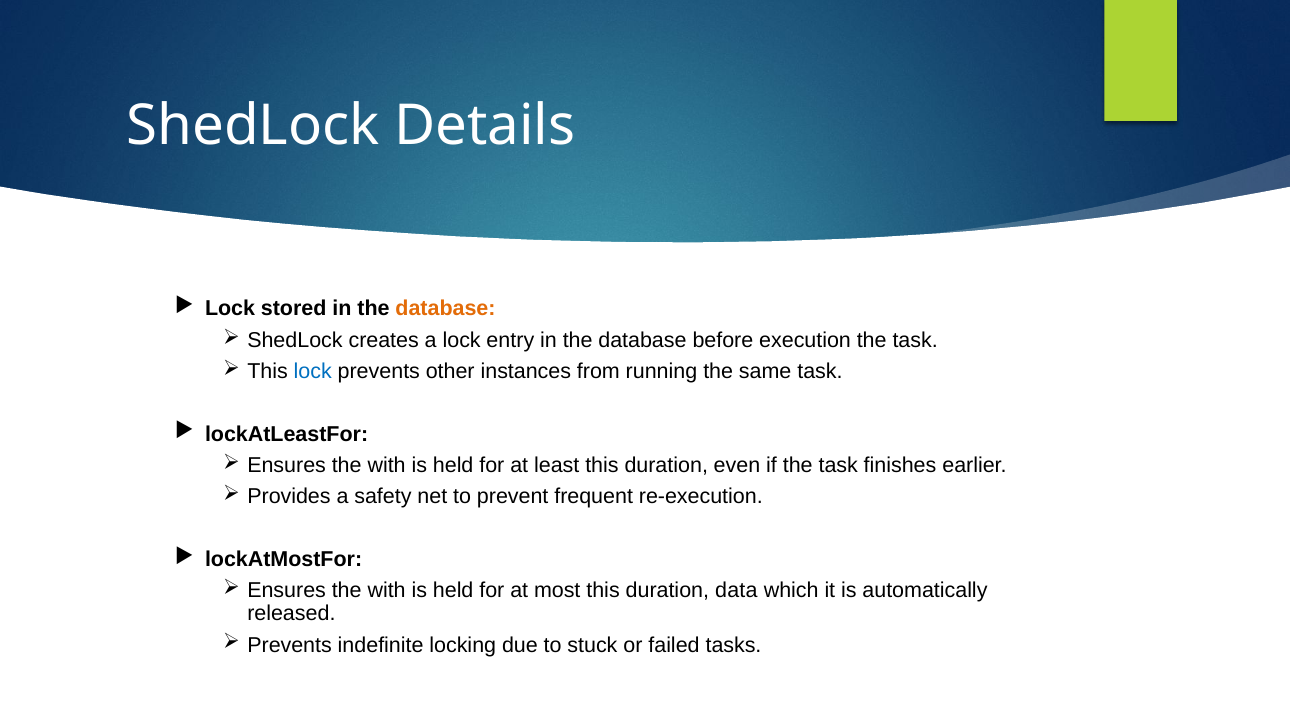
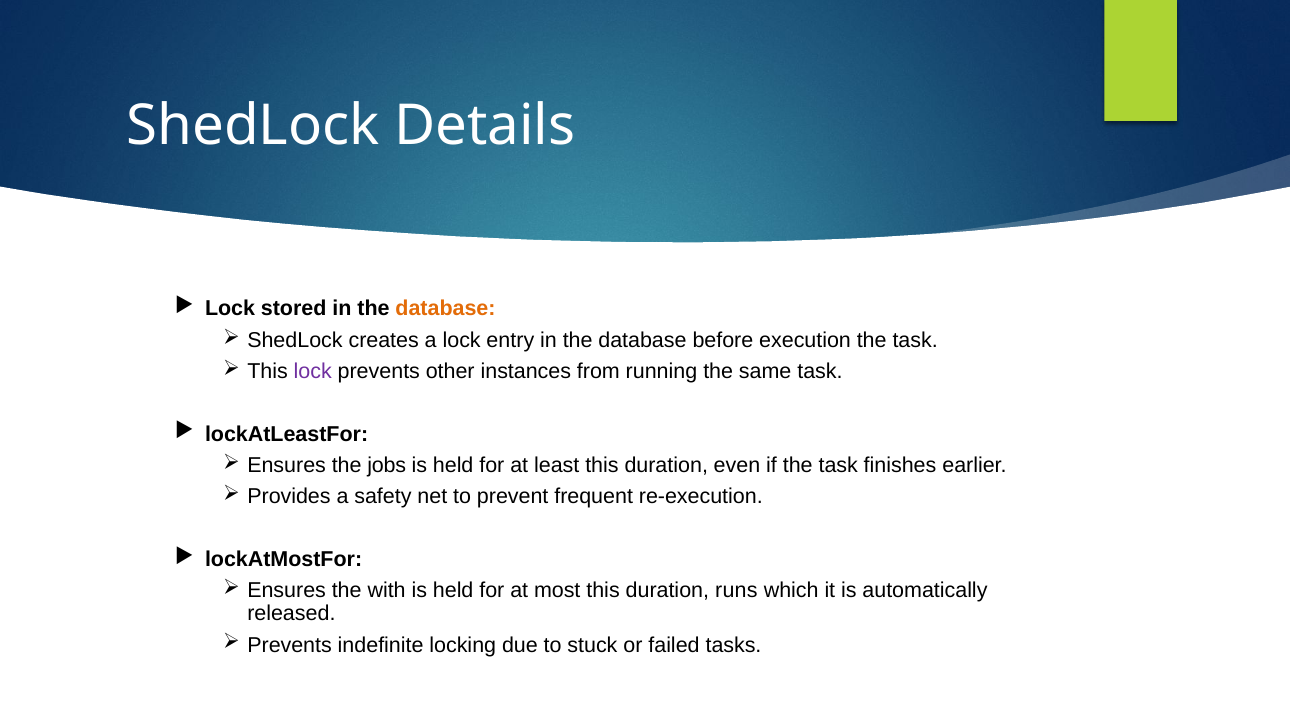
lock colour: blue -> purple (313, 371)
with: with -> jobs (387, 465)
data: data -> runs (736, 590)
